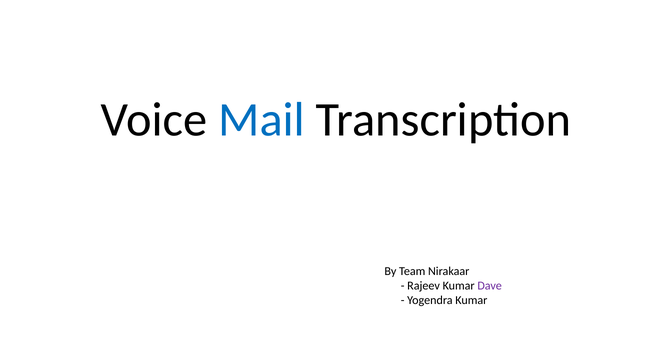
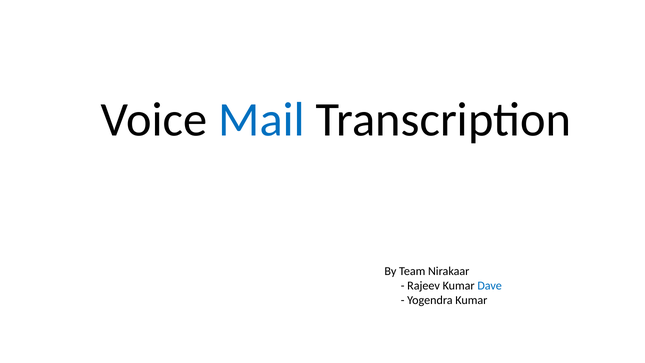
Dave colour: purple -> blue (490, 286)
